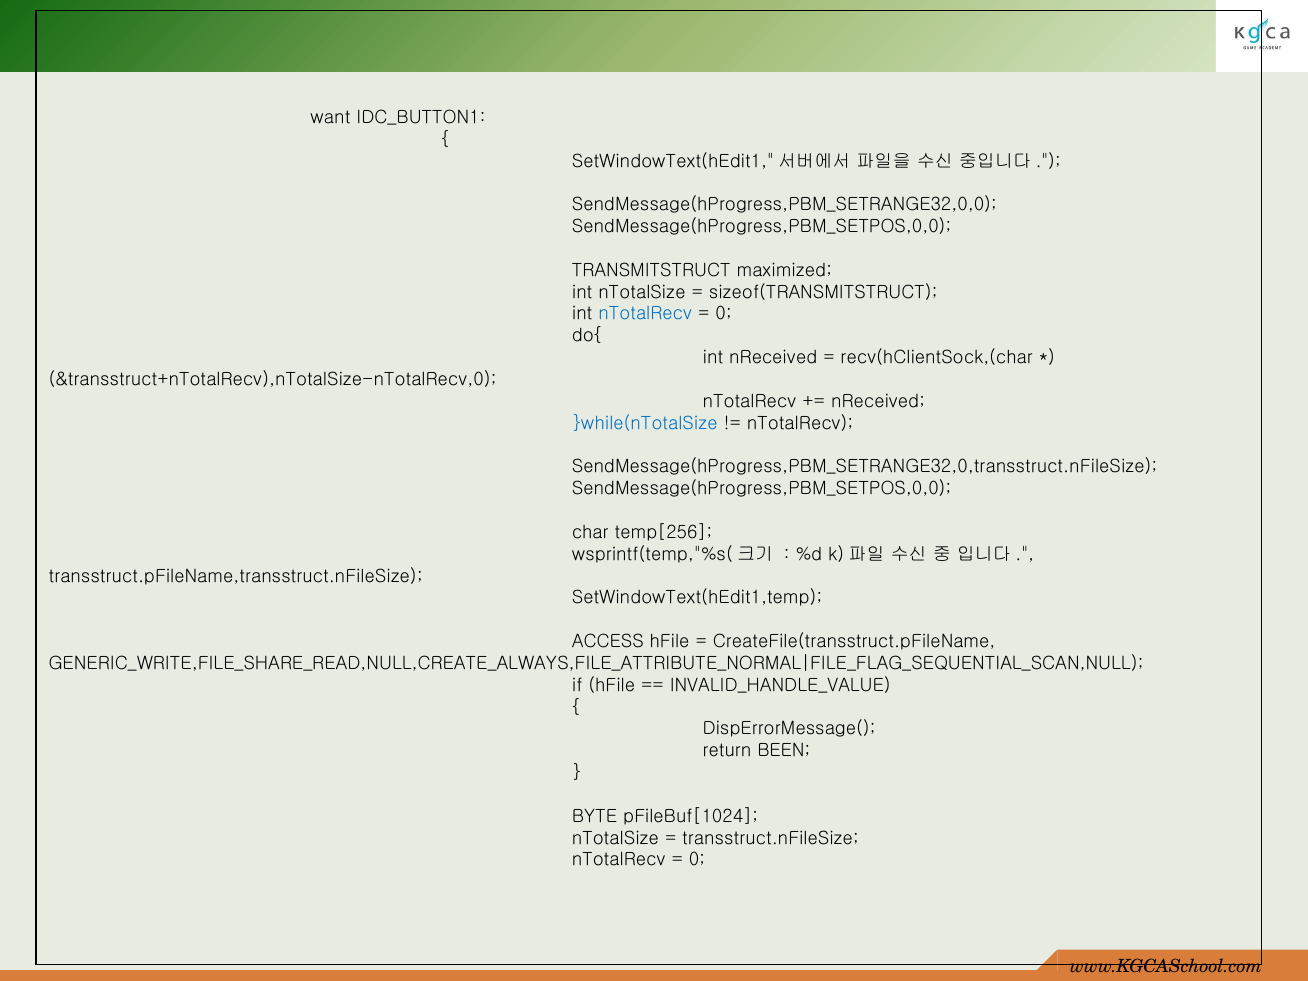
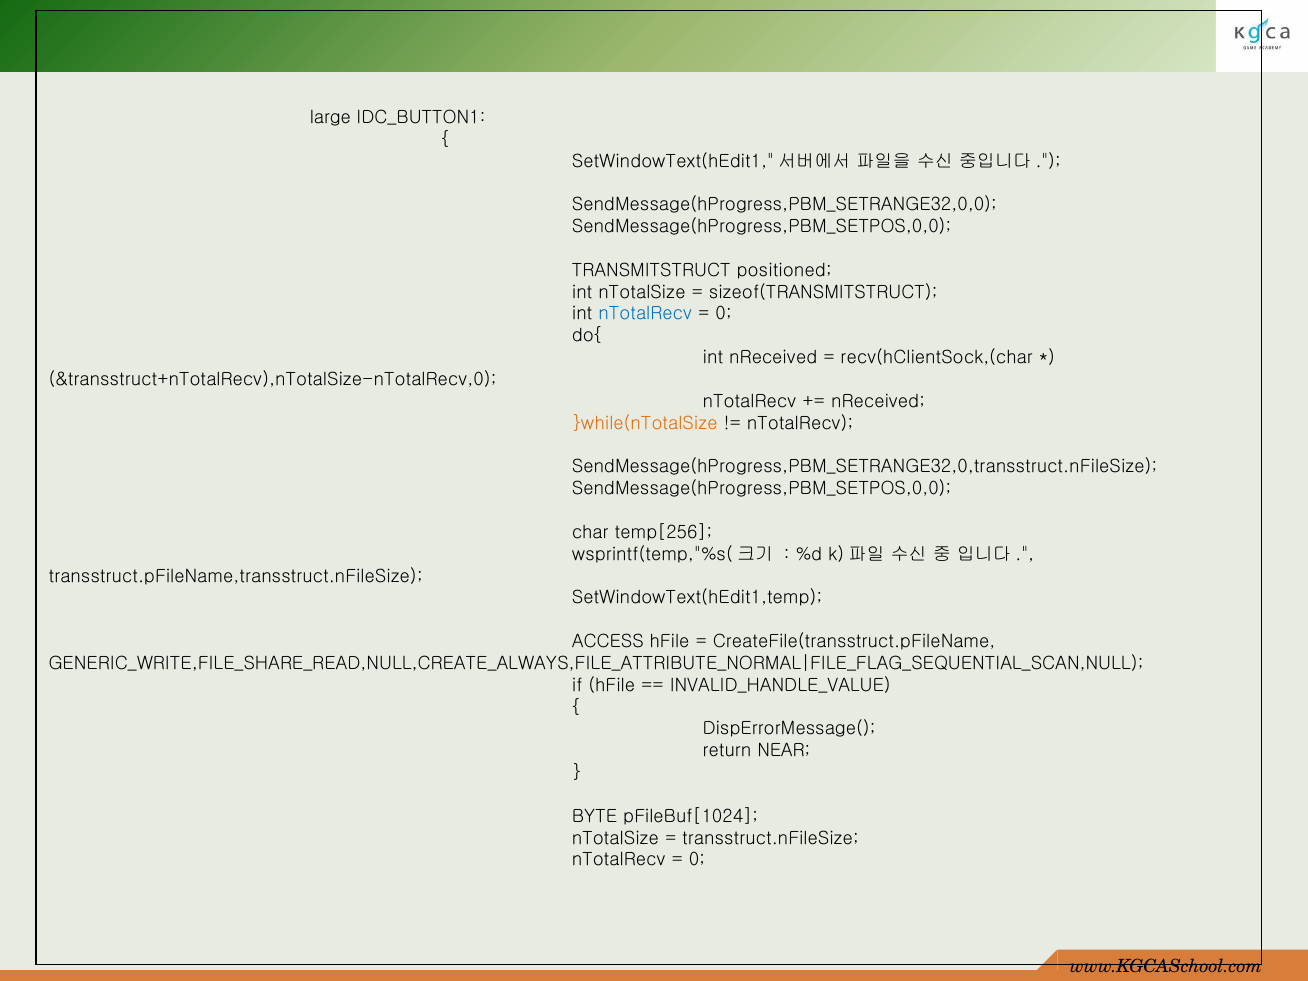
want: want -> large (330, 117)
maximized: maximized -> positioned (784, 270)
}while(nTotalSize colour: blue -> orange (645, 423)
BEEN: BEEN -> NEAR (784, 751)
